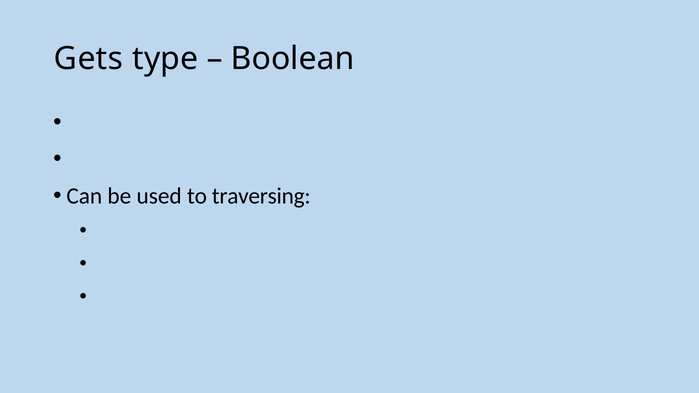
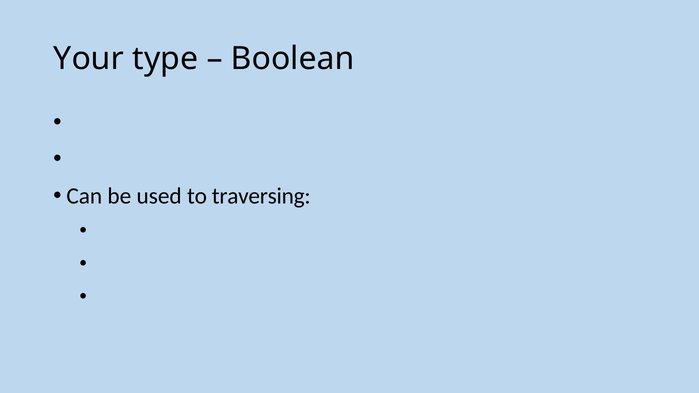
Gets: Gets -> Your (89, 59)
